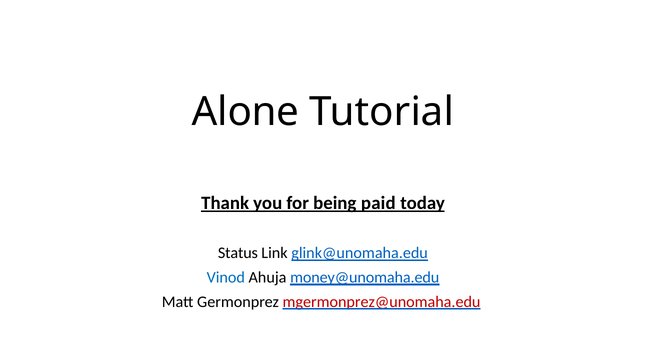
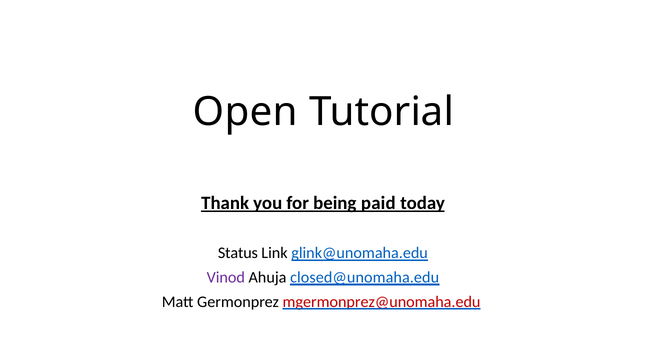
Alone: Alone -> Open (245, 112)
Vinod colour: blue -> purple (226, 278)
money@unomaha.edu: money@unomaha.edu -> closed@unomaha.edu (365, 278)
